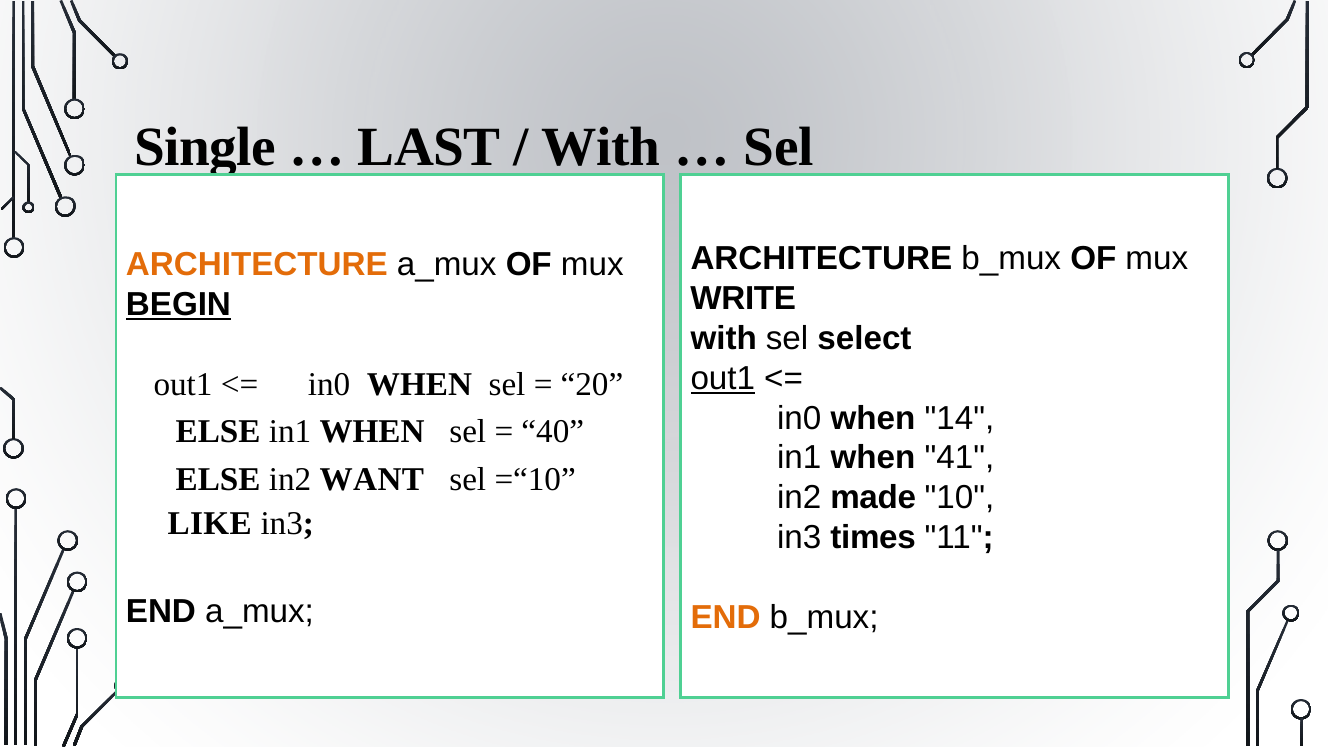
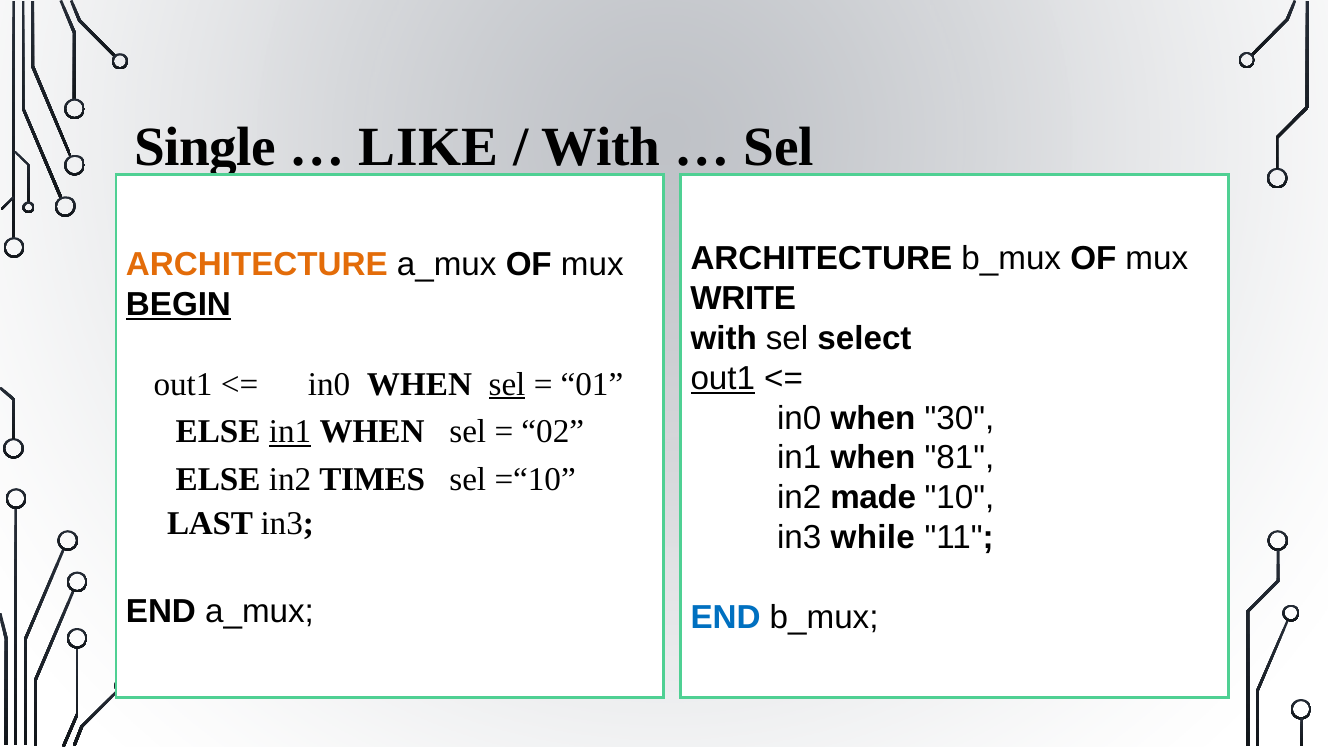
LAST: LAST -> LIKE (429, 148)
sel underline: none -> present (507, 384)
20: 20 -> 01 (592, 384)
14: 14 -> 30 (959, 418)
in1 underline: none -> present (290, 432)
40: 40 -> 02 (553, 432)
41: 41 -> 81 (959, 458)
WANT: WANT -> TIMES (372, 480)
LIKE: LIKE -> LAST (210, 524)
times: times -> while (873, 538)
END colour: orange -> blue (726, 617)
